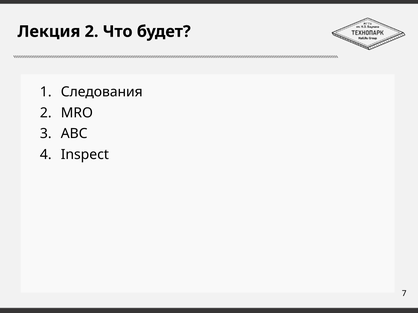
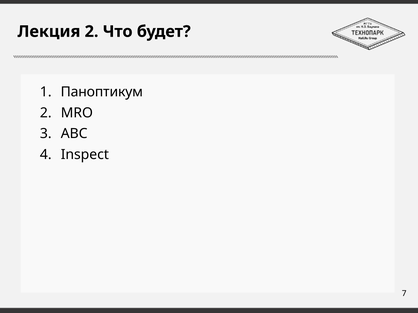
Следования: Следования -> Паноптикум (102, 92)
